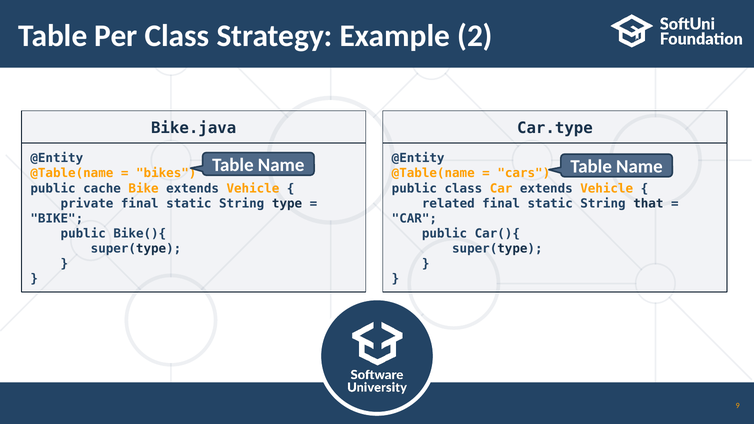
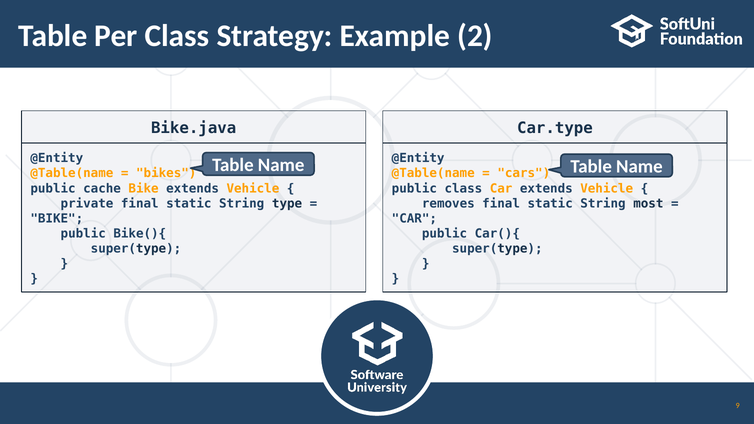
related: related -> removes (448, 204)
that: that -> most (648, 204)
